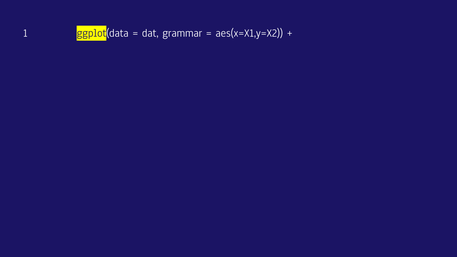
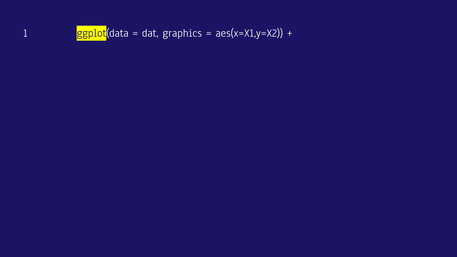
grammar: grammar -> graphics (182, 33)
